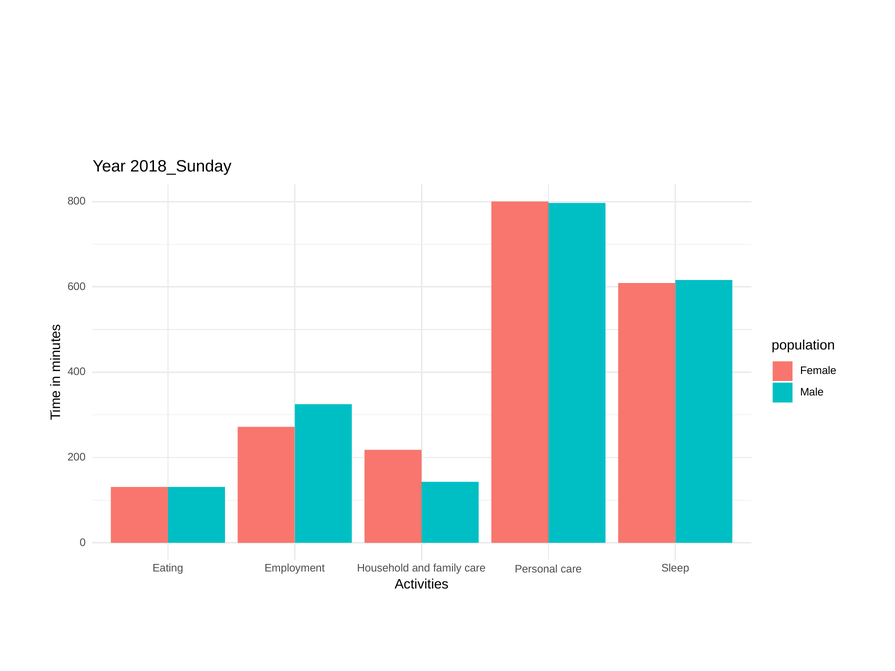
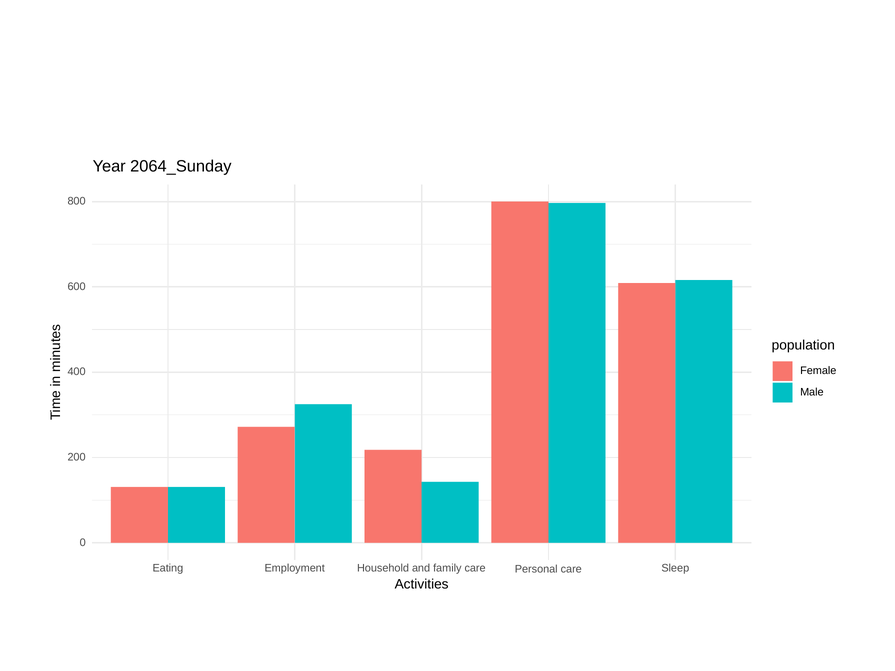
2018_Sunday: 2018_Sunday -> 2064_Sunday (181, 167)
